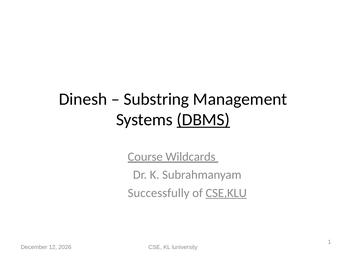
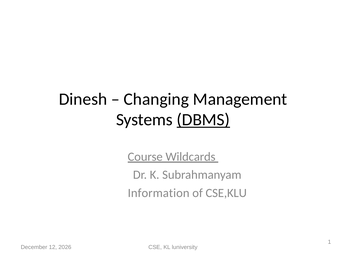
Substring: Substring -> Changing (156, 99)
Successfully: Successfully -> Information (159, 193)
CSE,KLU underline: present -> none (226, 193)
